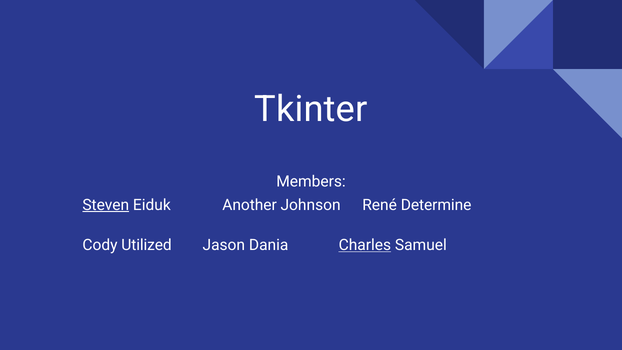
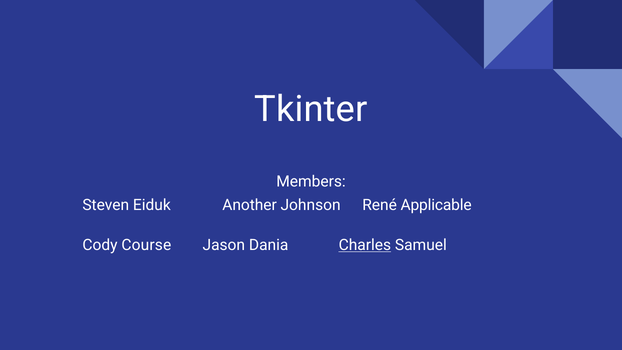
Steven underline: present -> none (106, 205)
Determine: Determine -> Applicable (436, 205)
Utilized: Utilized -> Course (146, 245)
